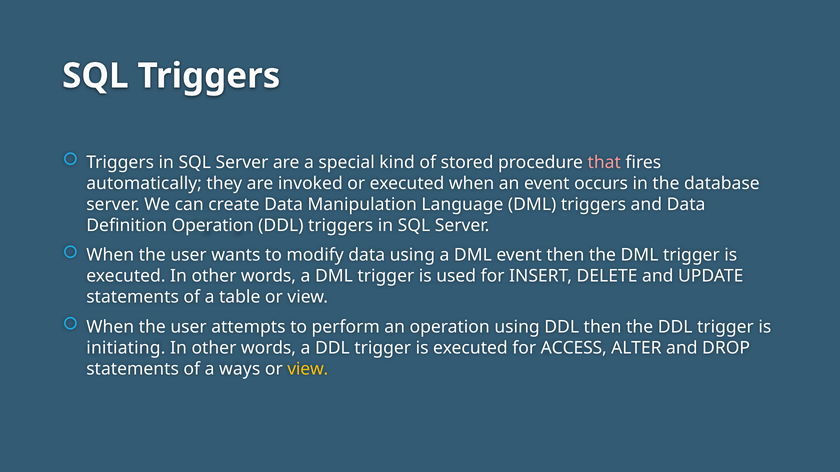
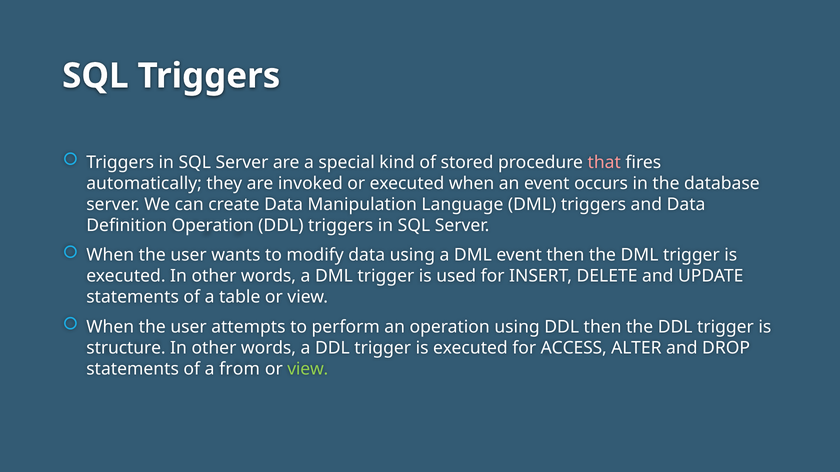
initiating: initiating -> structure (126, 348)
ways: ways -> from (240, 369)
view colour: yellow -> light green (308, 369)
